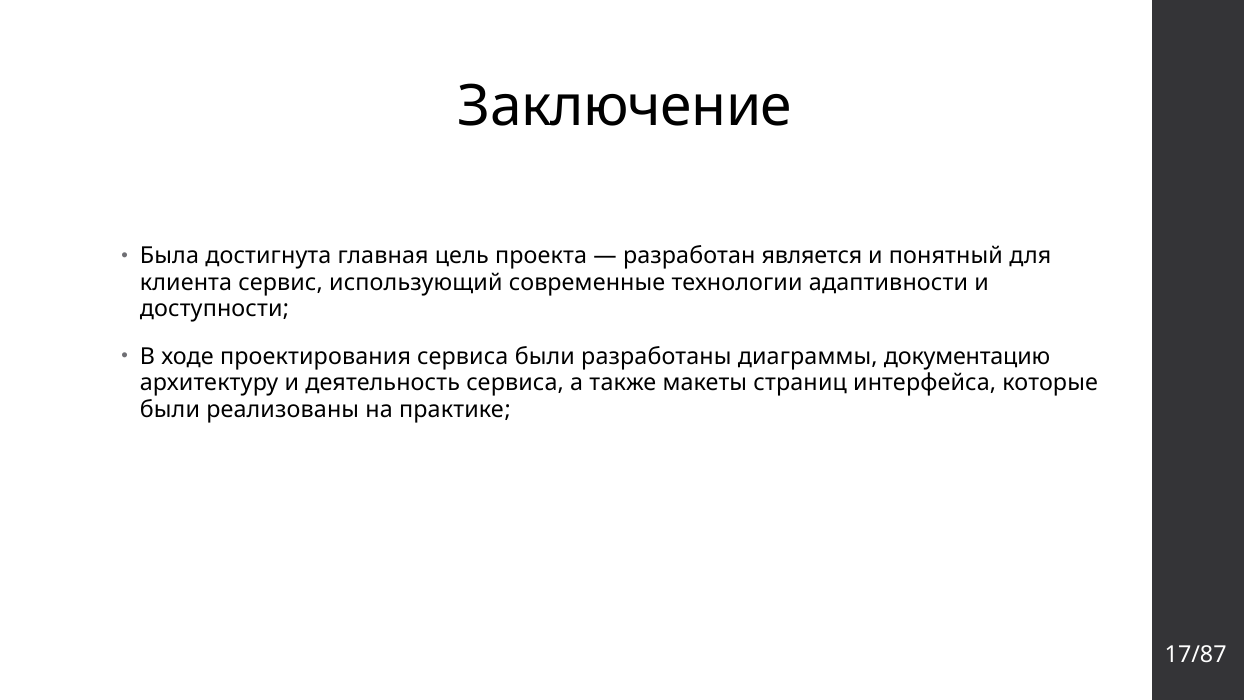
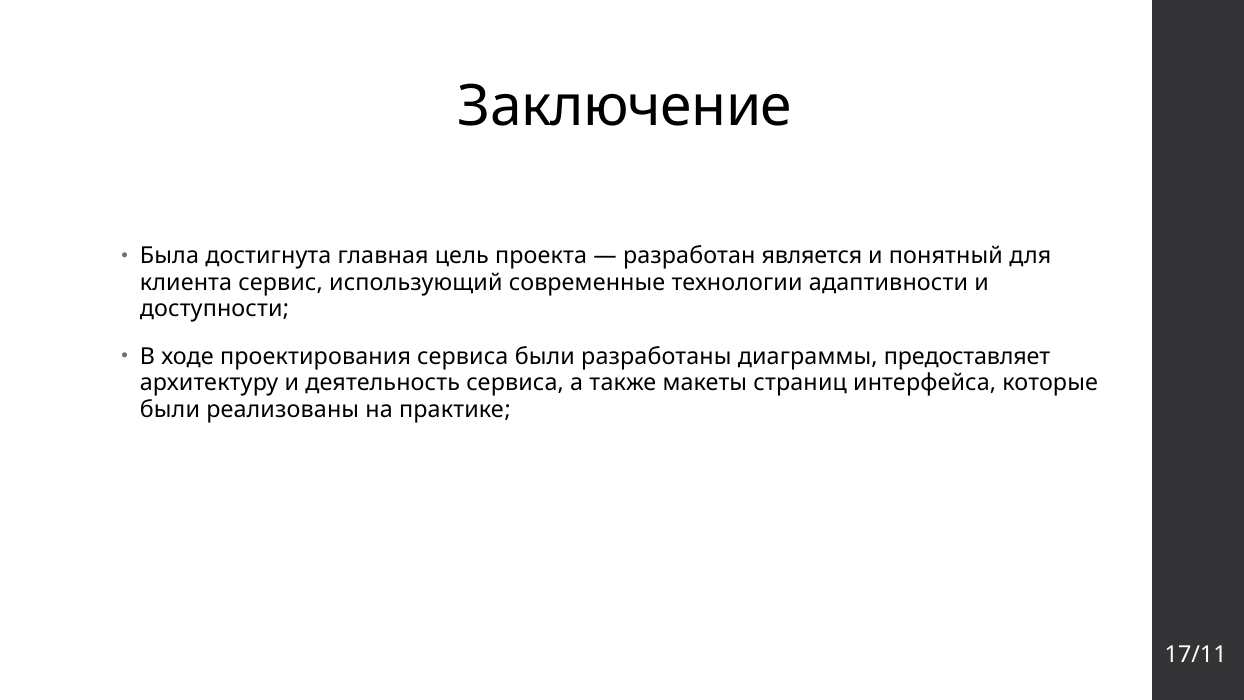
документацию: документацию -> предоставляет (967, 356)
17/87: 17/87 -> 17/11 (1196, 655)
